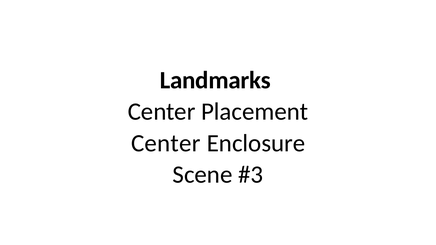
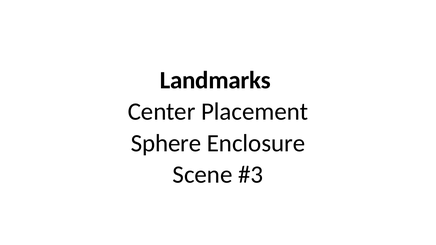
Center: Center -> Sphere (166, 143)
